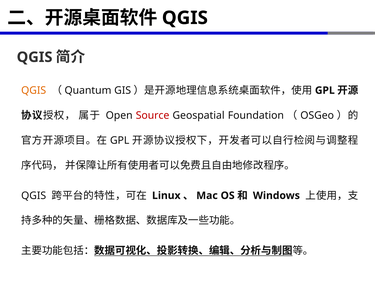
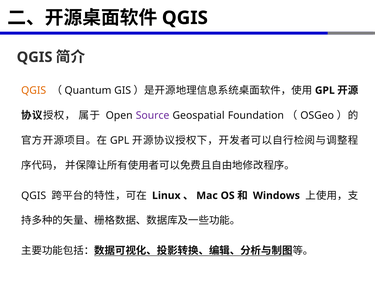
Source colour: red -> purple (153, 115)
